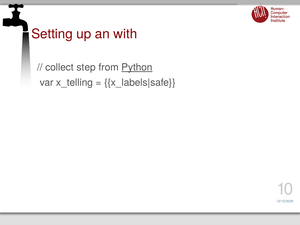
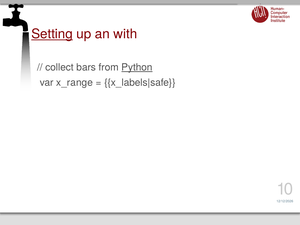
Setting underline: none -> present (52, 34)
step: step -> bars (86, 67)
x_telling: x_telling -> x_range (75, 83)
